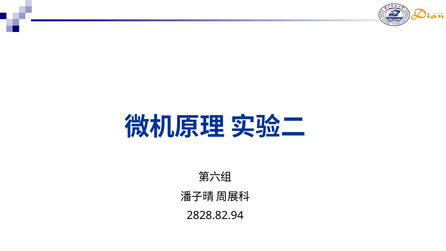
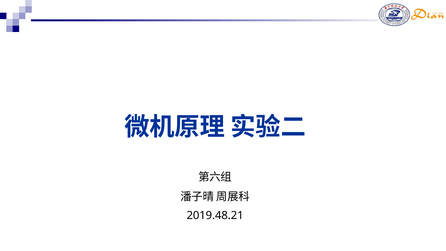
2828.82.94: 2828.82.94 -> 2019.48.21 (215, 215)
